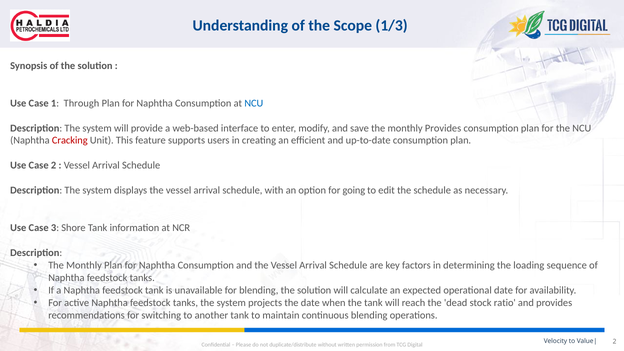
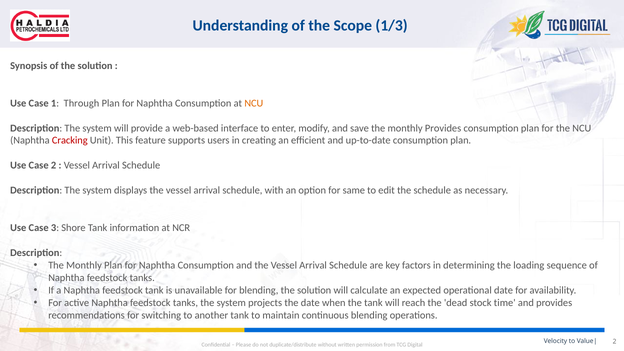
NCU colour: blue -> orange (254, 103)
going: going -> same (354, 190)
ratio: ratio -> time (505, 303)
